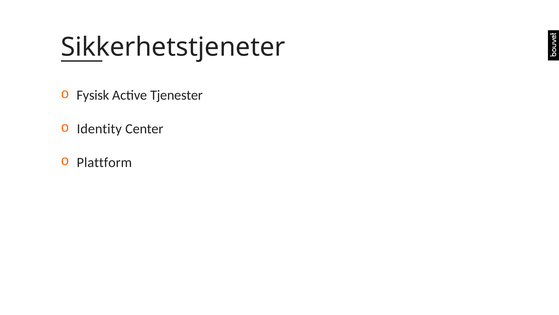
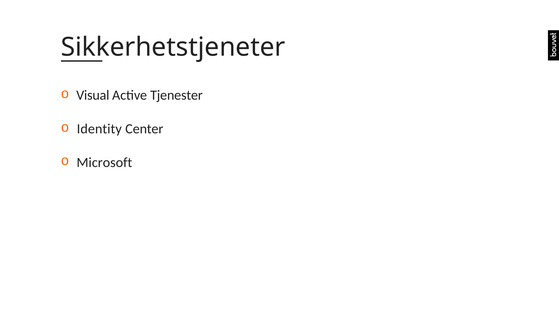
Fysisk: Fysisk -> Visual (93, 95)
Plattform: Plattform -> Microsoft (104, 162)
